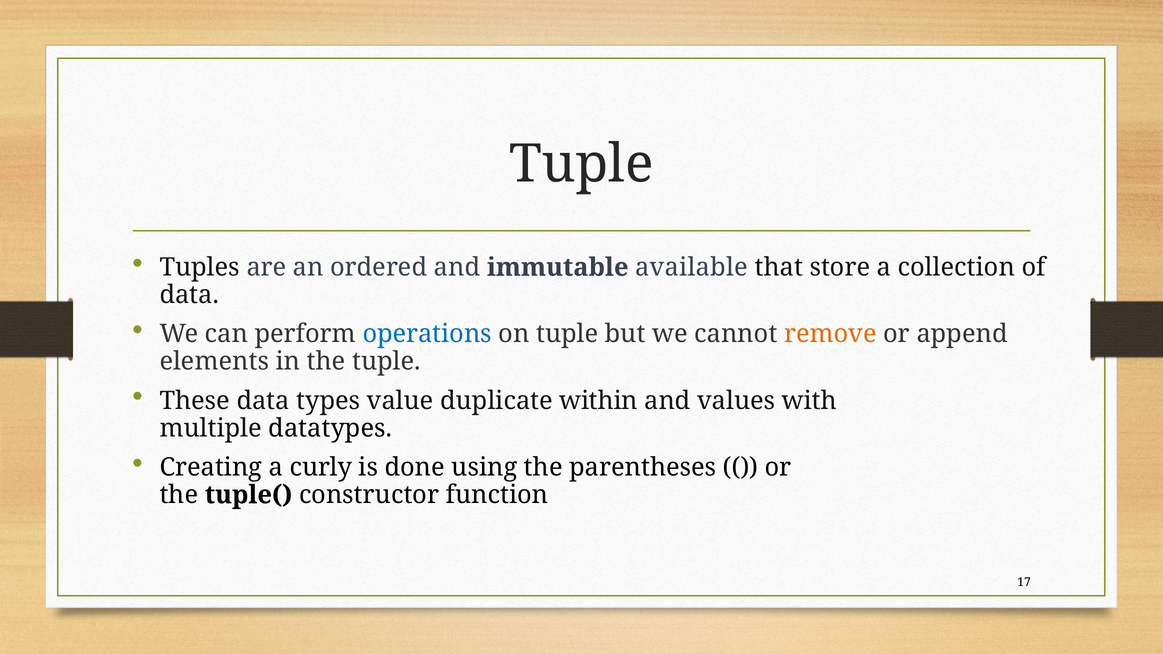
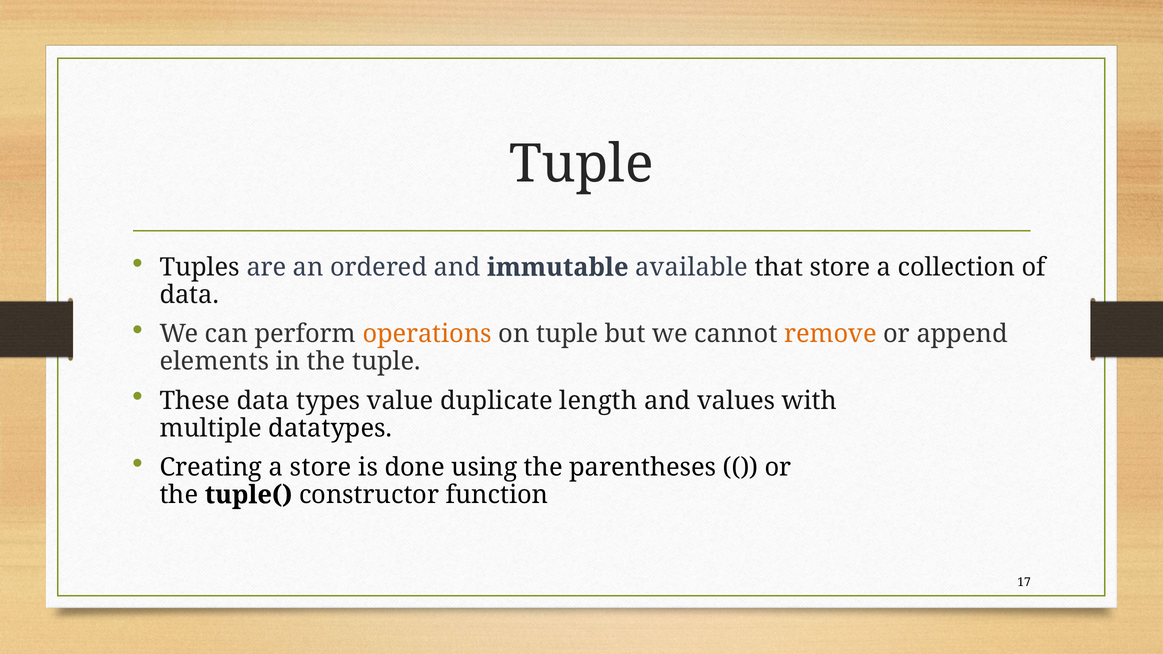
operations colour: blue -> orange (427, 334)
within: within -> length (598, 401)
a curly: curly -> store (321, 468)
